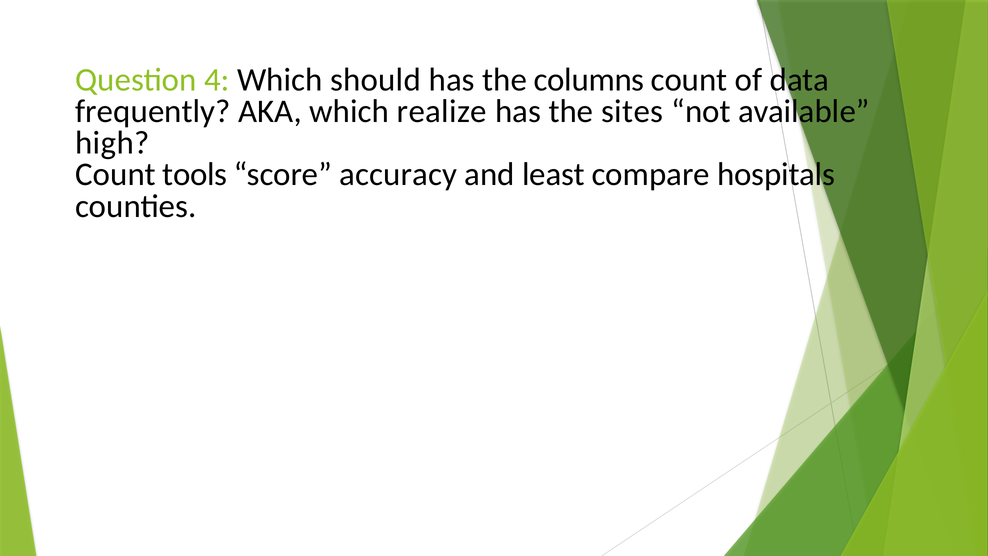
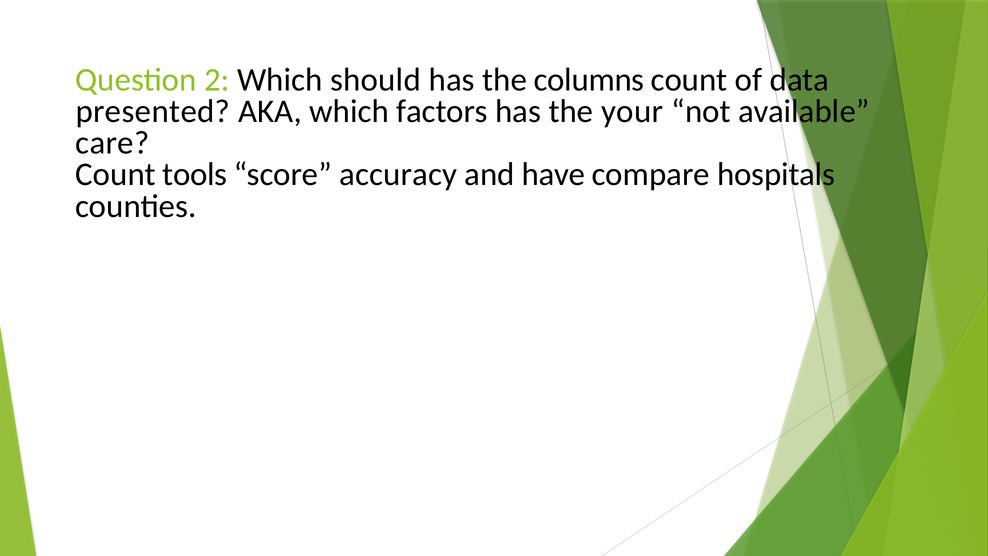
4: 4 -> 2 (217, 80)
frequently: frequently -> presented (153, 111)
realize: realize -> factors (442, 111)
sites: sites -> your (632, 111)
high: high -> care (112, 143)
least: least -> have (553, 175)
